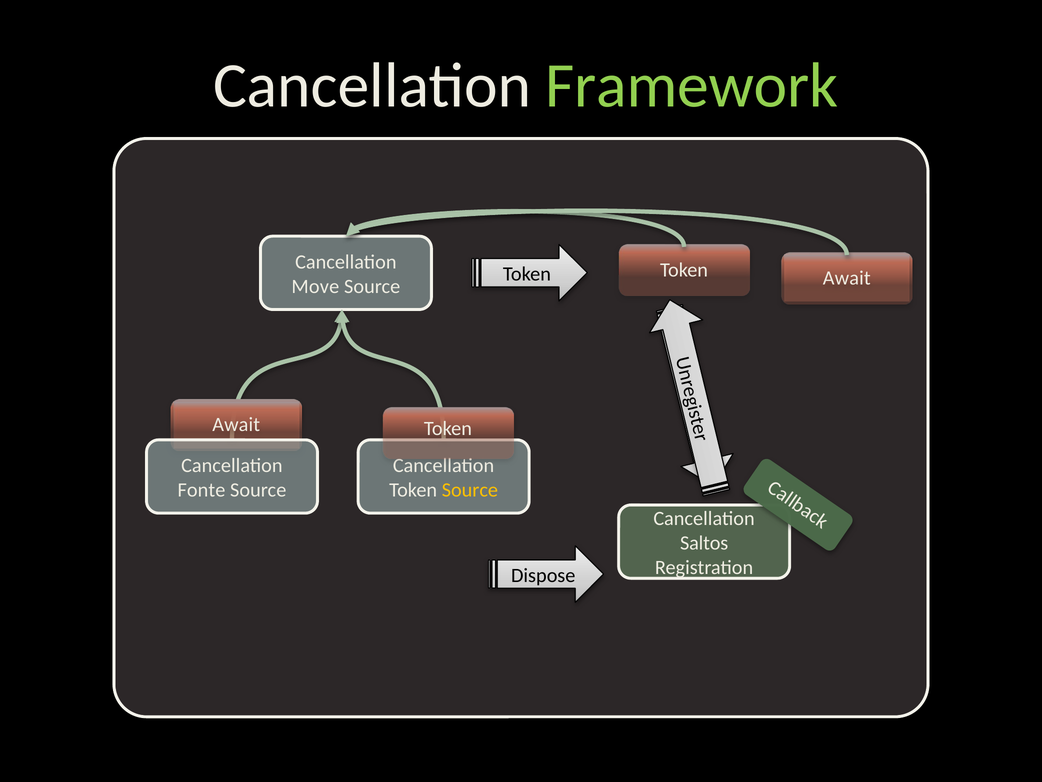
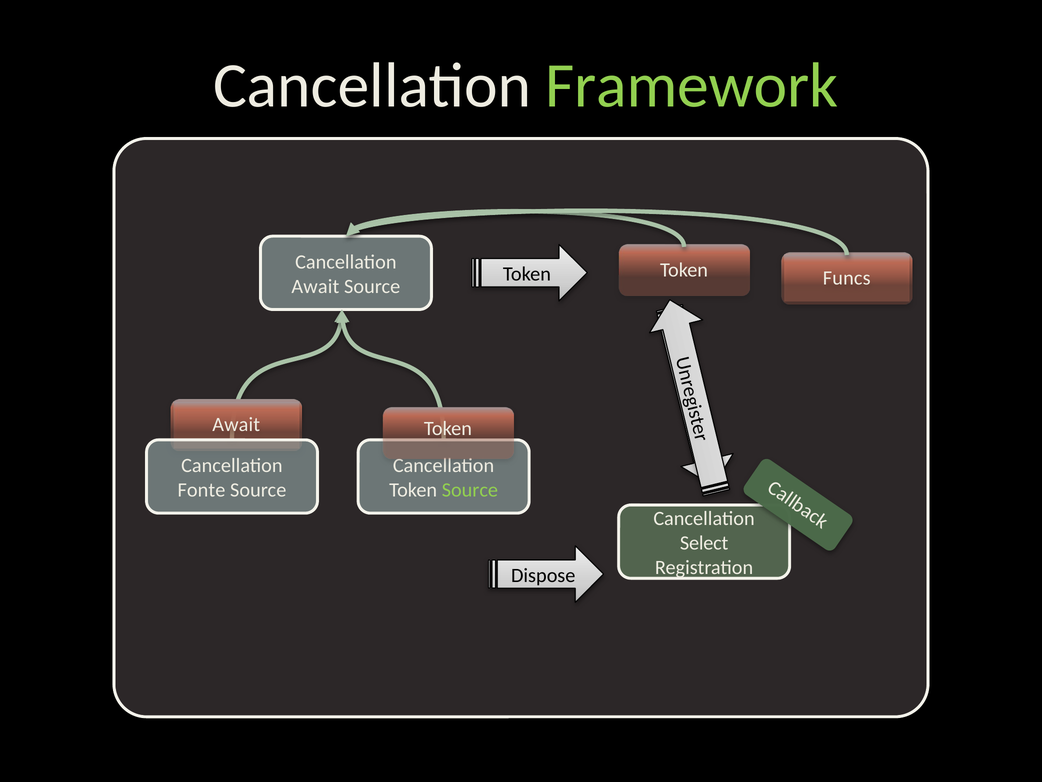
Token Await: Await -> Funcs (847, 278)
Move: Move -> Await (315, 286)
Source colour: yellow -> light green (470, 490)
Saltos: Saltos -> Select (704, 543)
